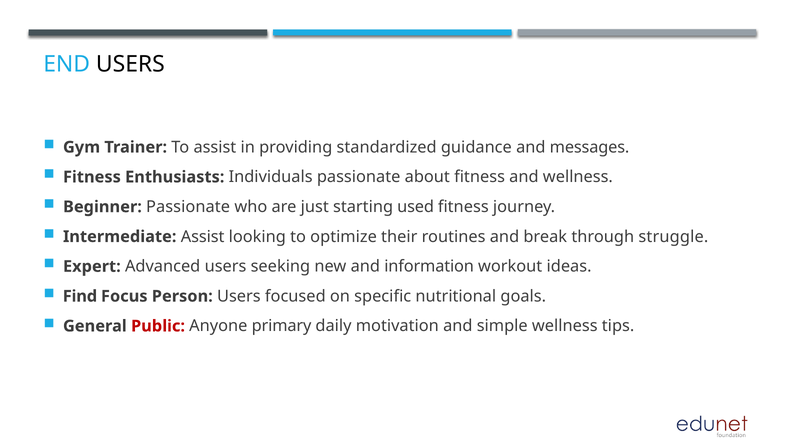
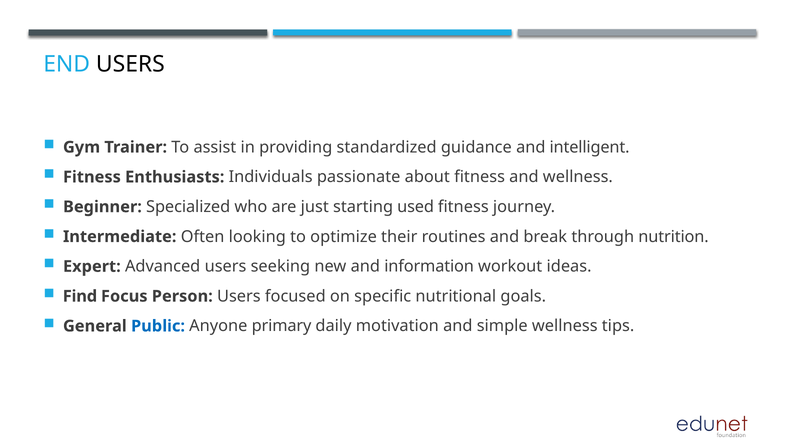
messages: messages -> intelligent (590, 147)
Beginner Passionate: Passionate -> Specialized (188, 207)
Intermediate Assist: Assist -> Often (203, 236)
struggle: struggle -> nutrition (674, 236)
Public colour: red -> blue (158, 326)
